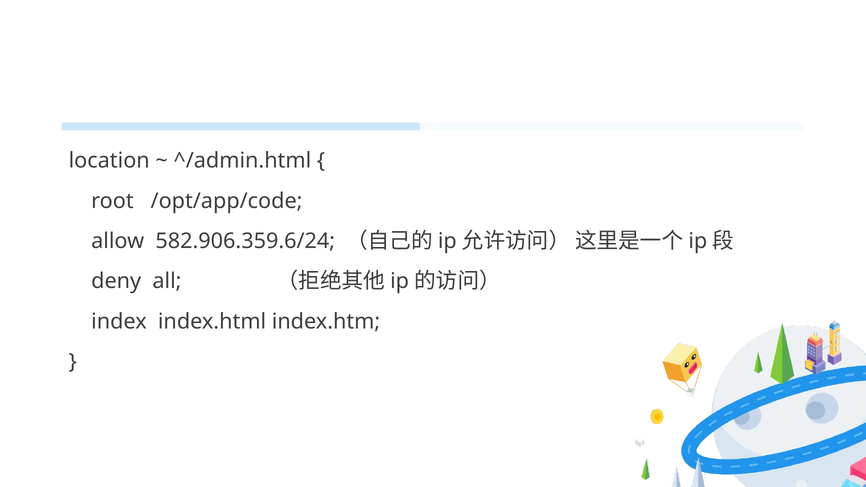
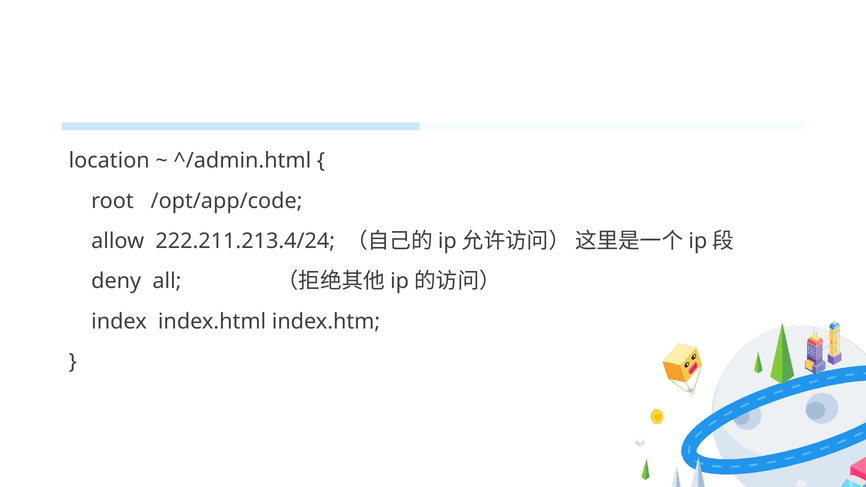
582.906.359.6/24: 582.906.359.6/24 -> 222.211.213.4/24 (245, 241)
